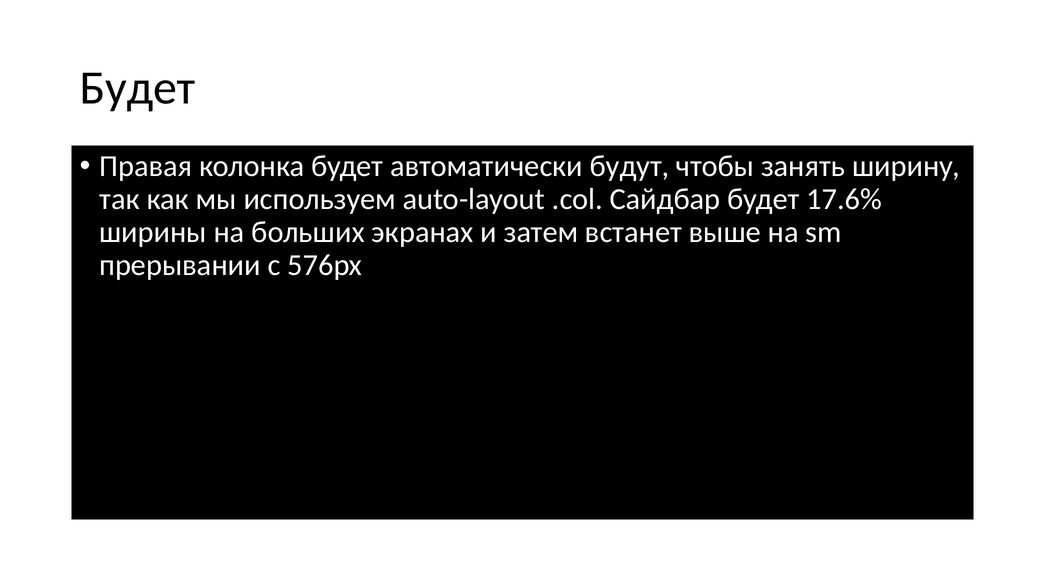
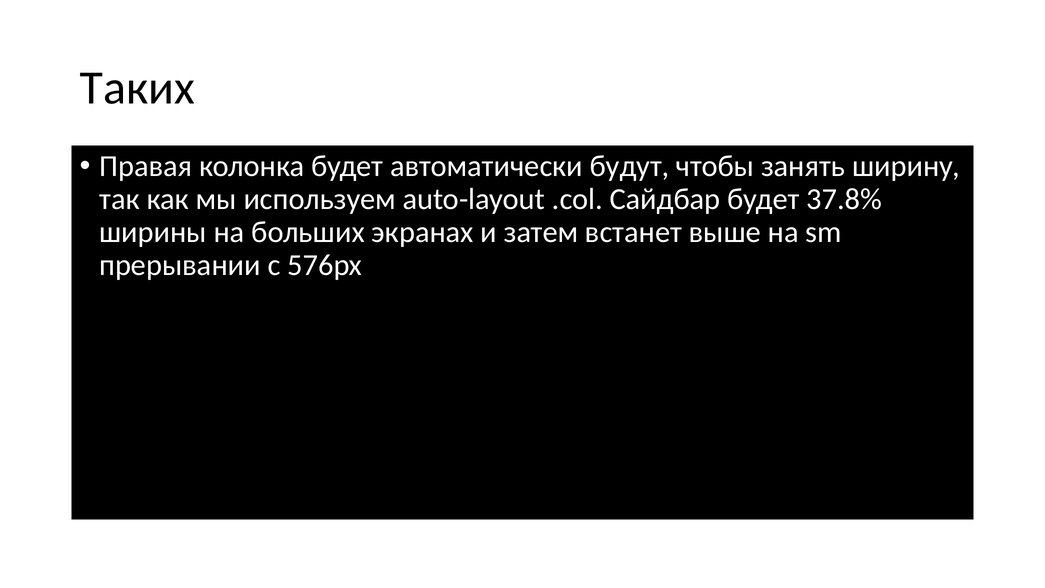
Будет: Будет -> Таких (137, 88)
17.6%: 17.6% -> 37.8% (844, 199)
